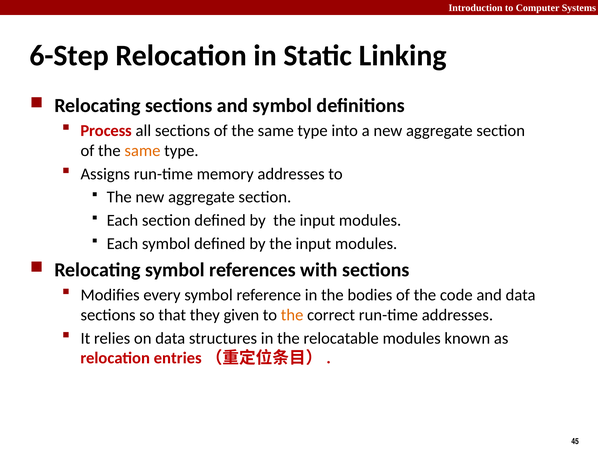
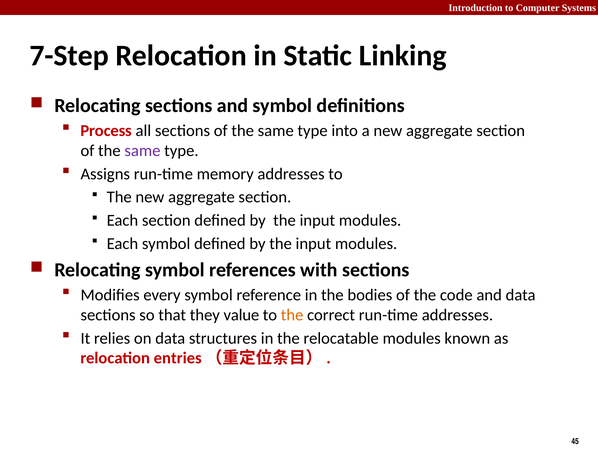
6-Step: 6-Step -> 7-Step (69, 55)
same colour: orange -> purple (142, 150)
given: given -> value (241, 315)
